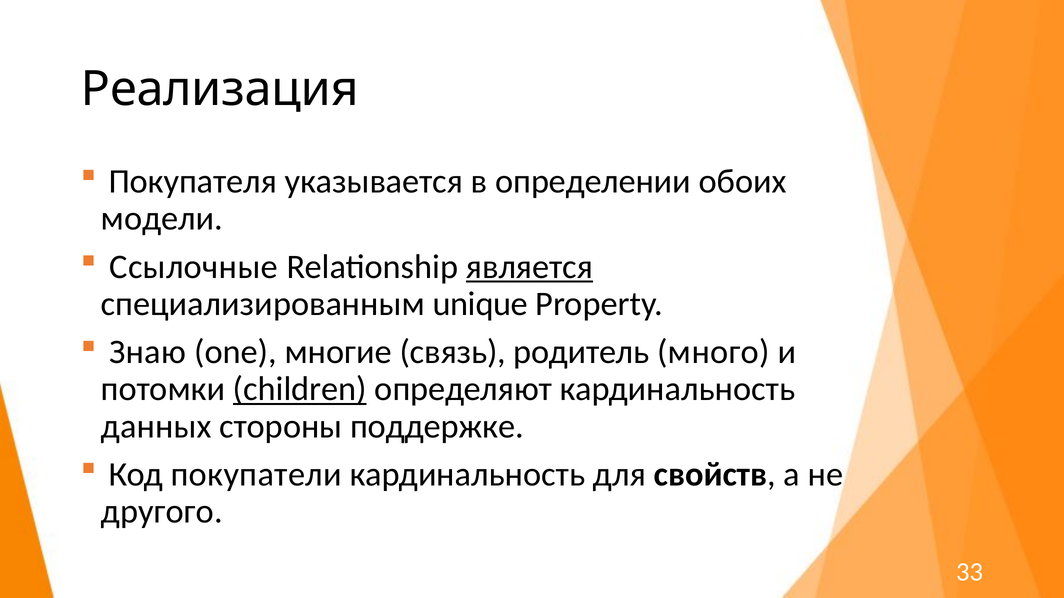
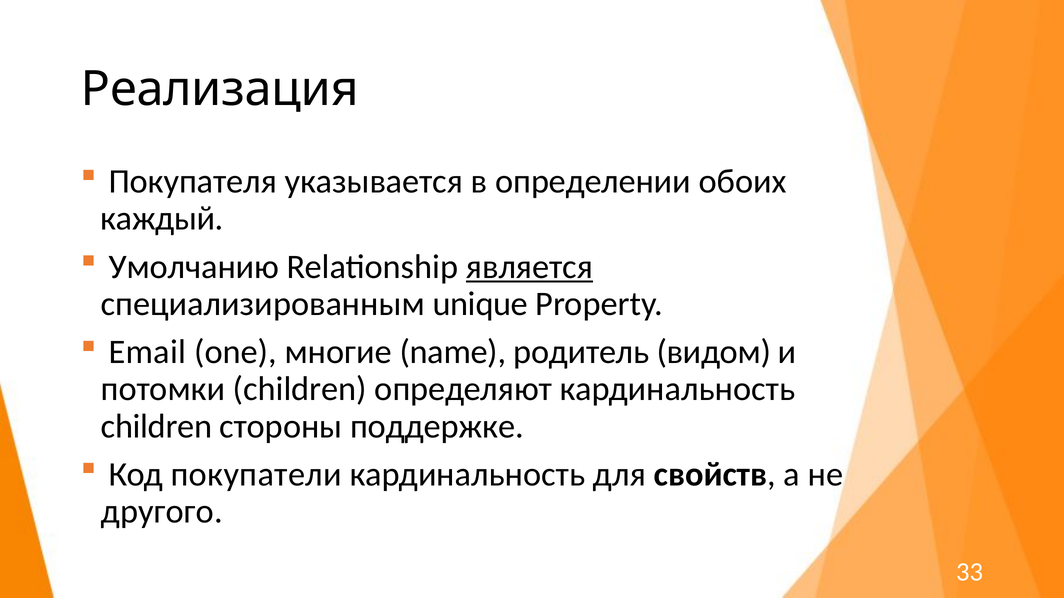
модели: модели -> каждый (162, 219)
Ссылочные: Ссылочные -> Умолчанию (194, 267)
Знаю: Знаю -> Email (147, 352)
связь: связь -> name (453, 352)
много: много -> видом (714, 352)
children underline: present -> none (300, 389)
данных: данных -> children (157, 427)
